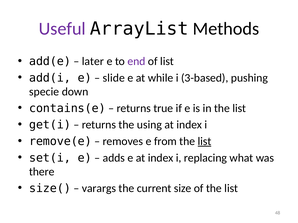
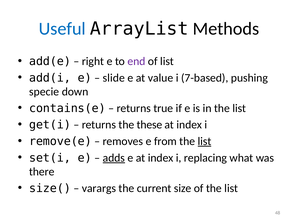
Useful colour: purple -> blue (62, 29)
later: later -> right (93, 61)
while: while -> value (161, 78)
3-based: 3-based -> 7-based (205, 78)
using: using -> these (149, 125)
adds underline: none -> present (114, 158)
